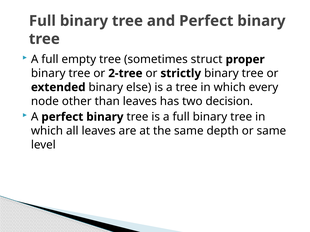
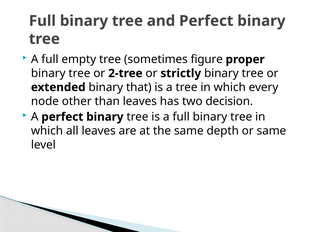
struct: struct -> figure (207, 60)
else: else -> that (139, 87)
